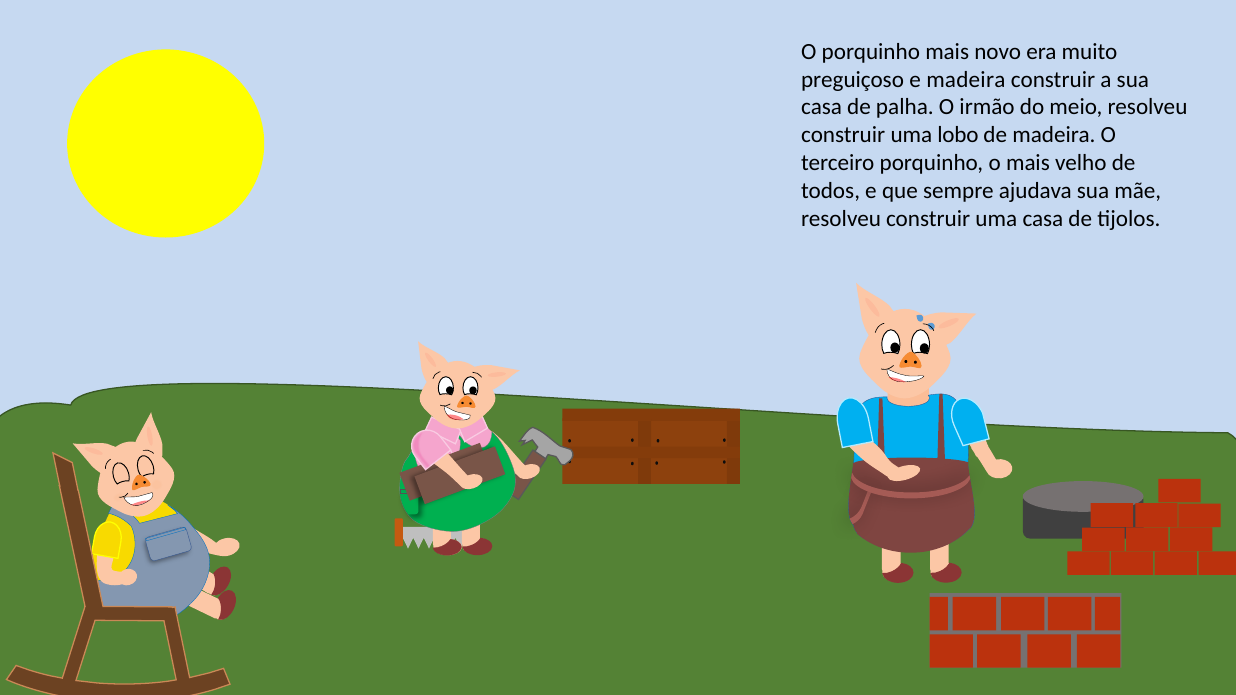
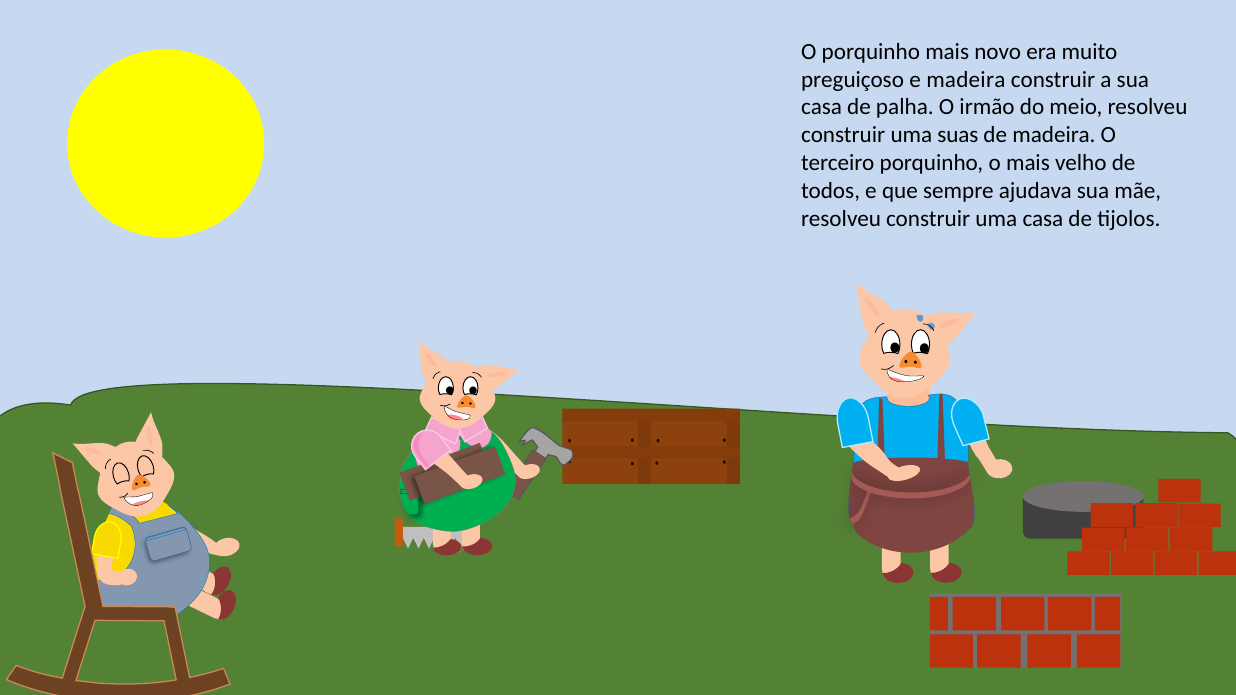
lobo: lobo -> suas (958, 135)
